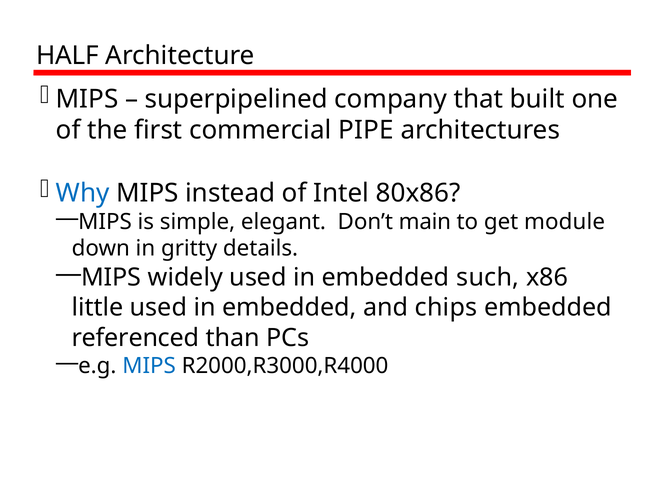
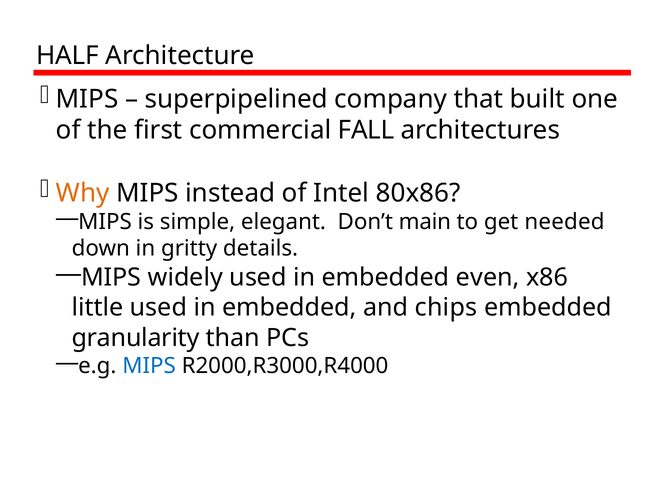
PIPE: PIPE -> FALL (366, 130)
Why colour: blue -> orange (83, 193)
module: module -> needed (565, 222)
such: such -> even (488, 277)
referenced: referenced -> granularity (135, 337)
